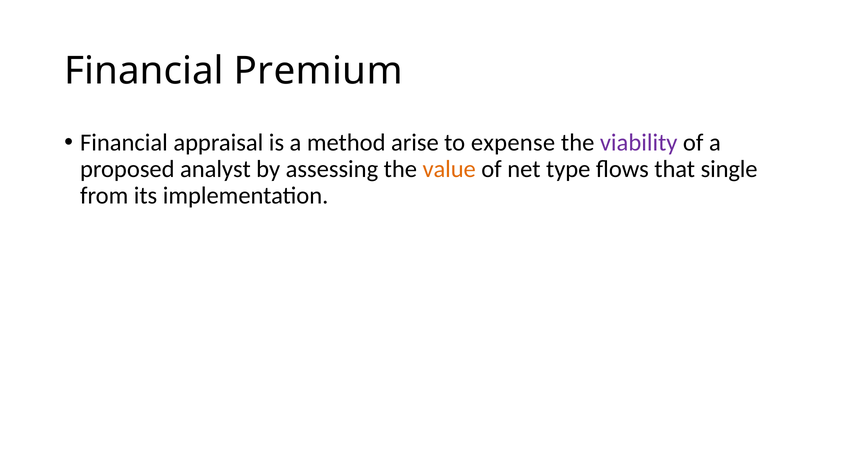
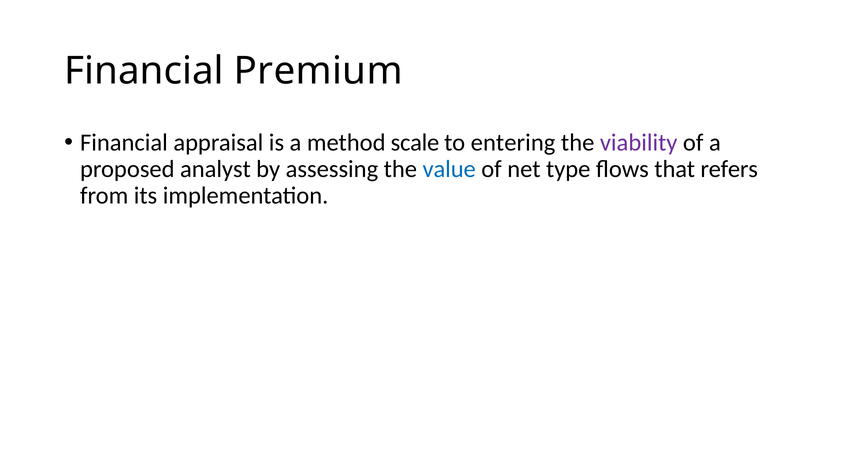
arise: arise -> scale (415, 143)
expense: expense -> entering (513, 143)
value colour: orange -> blue (449, 169)
single: single -> refers (729, 169)
